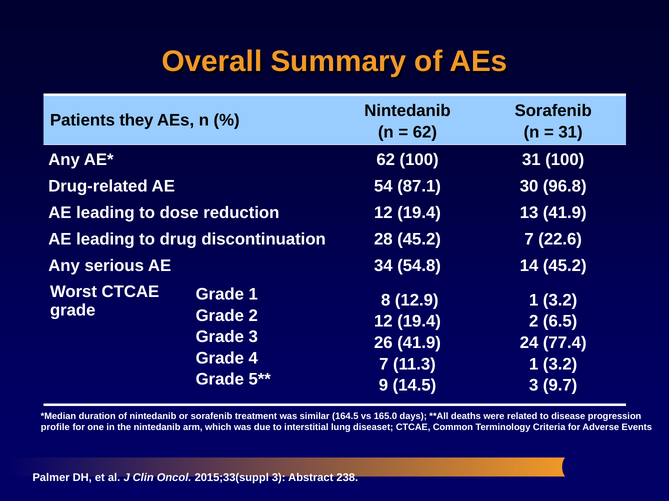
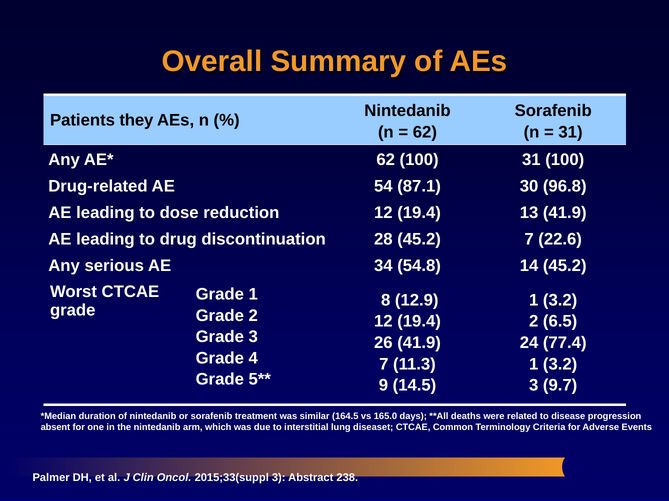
profile: profile -> absent (55, 428)
